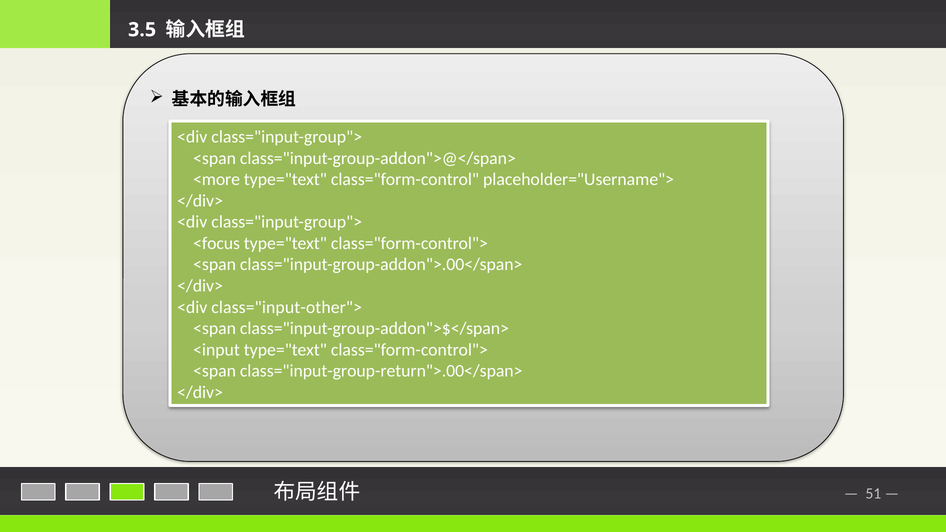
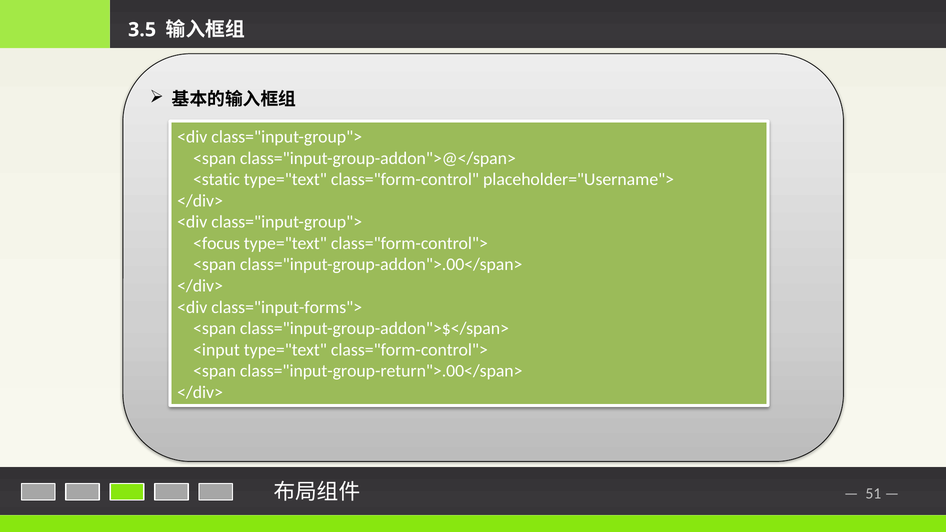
<more: <more -> <static (217, 180)
class="input-other">: class="input-other"> -> class="input-forms"> (287, 307)
